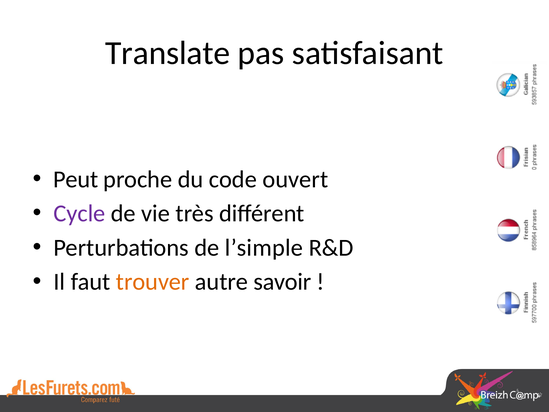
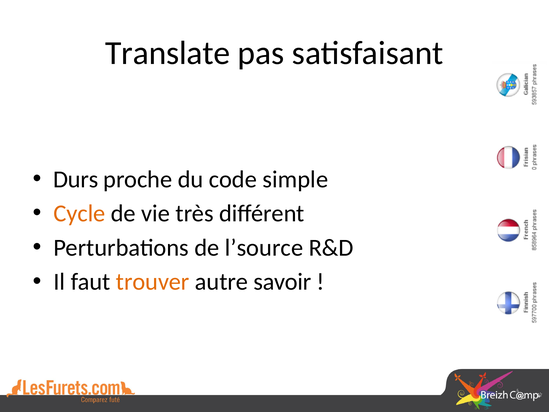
Peut: Peut -> Durs (76, 179)
ouvert: ouvert -> simple (295, 179)
Cycle colour: purple -> orange (79, 213)
l’simple: l’simple -> l’source (264, 248)
